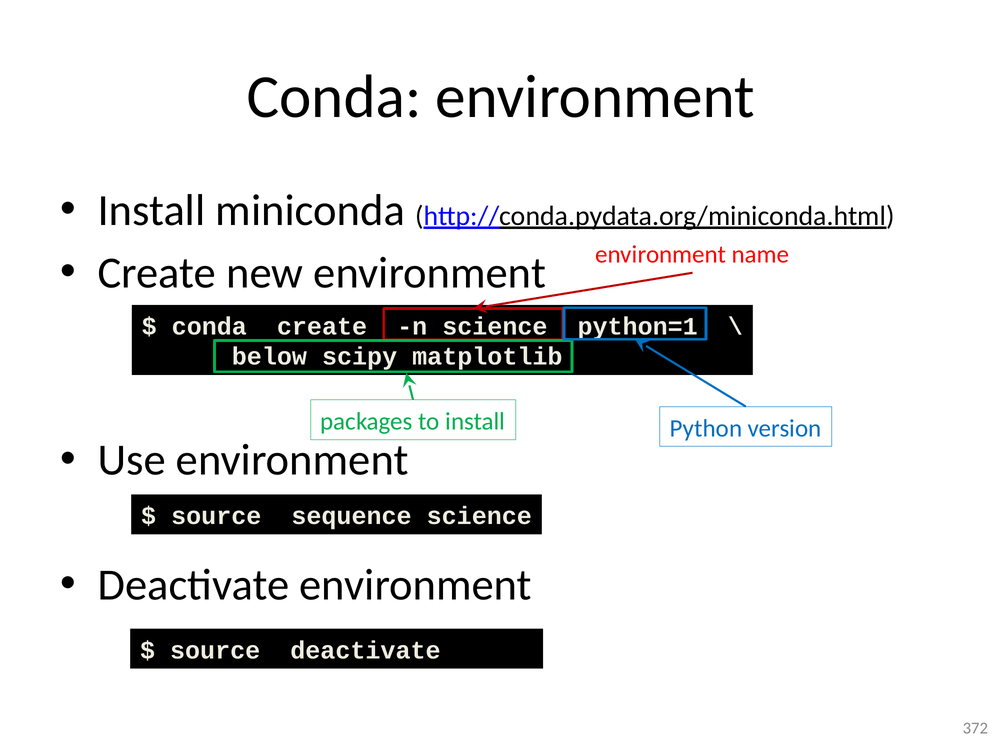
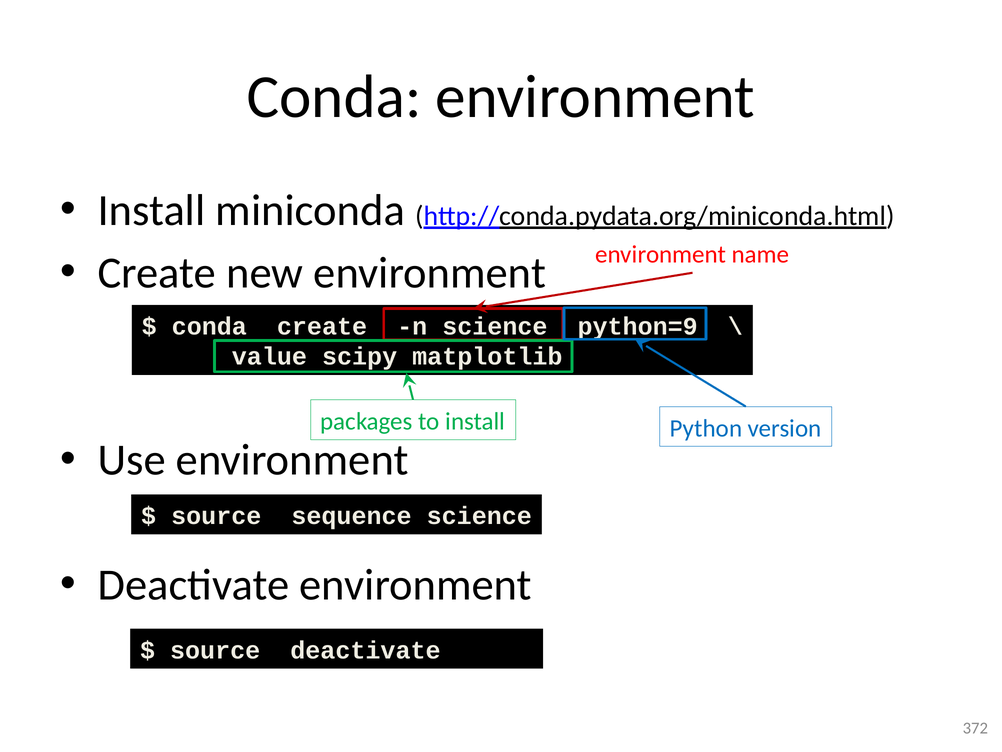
python=1: python=1 -> python=9 (638, 326)
below: below -> value (269, 356)
